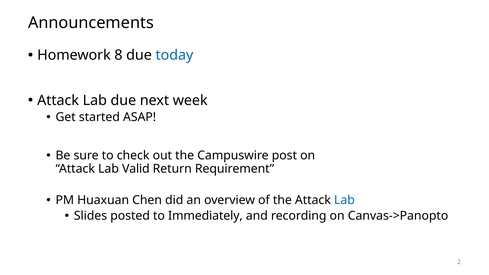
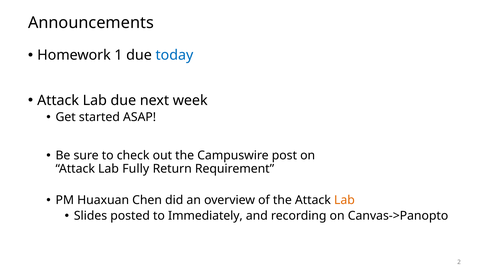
8: 8 -> 1 (118, 55)
Valid: Valid -> Fully (136, 169)
Lab colour: blue -> orange (344, 200)
